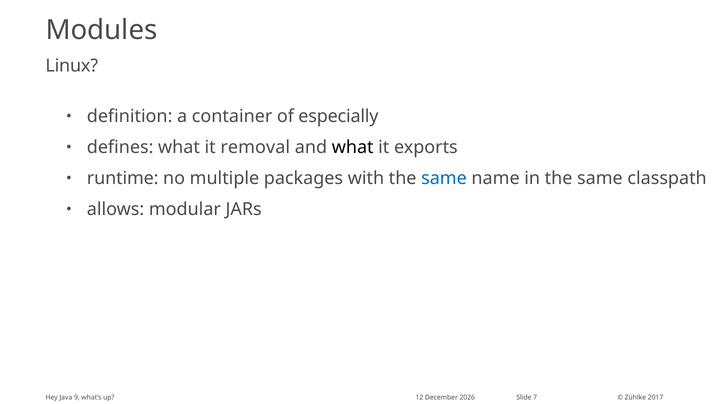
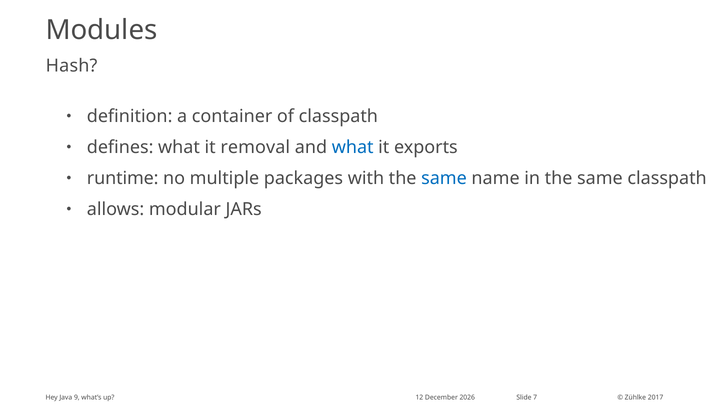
Linux: Linux -> Hash (72, 66)
of especially: especially -> classpath (338, 117)
what colour: black -> blue (353, 148)
